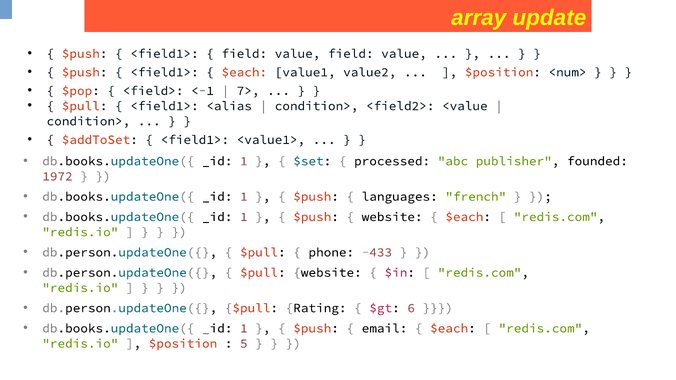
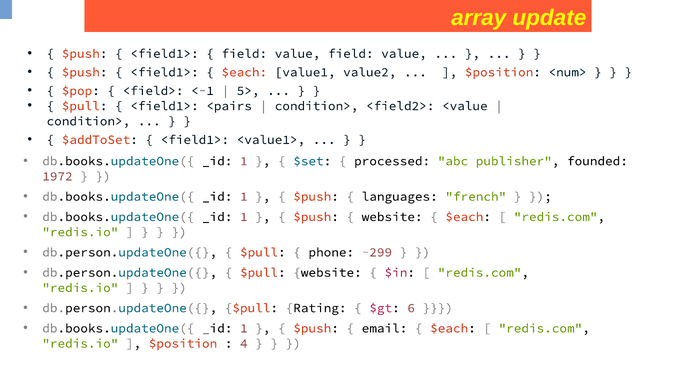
7>: 7> -> 5> (248, 91)
<alias: <alias -> <pairs (229, 106)
-433: -433 -> -299 (377, 252)
5: 5 -> 4 (244, 344)
